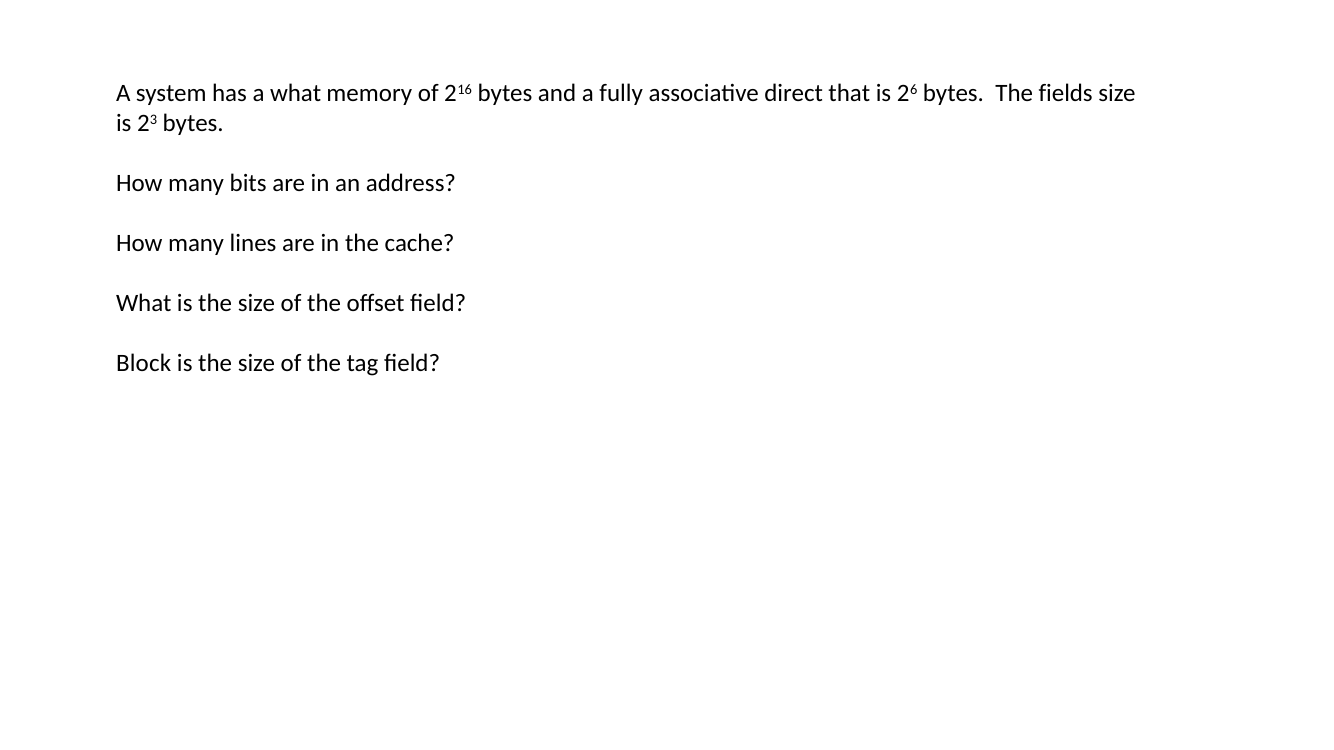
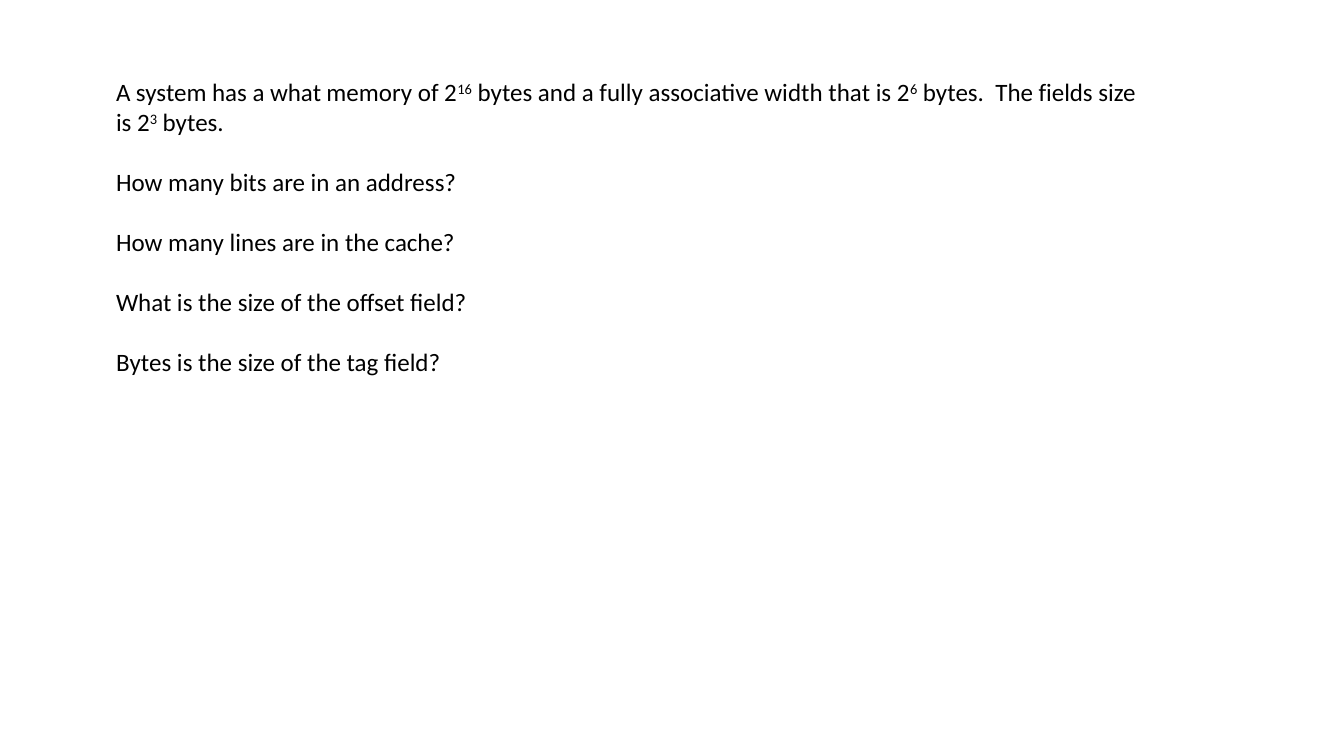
direct: direct -> width (794, 94)
Block: Block -> Bytes (144, 364)
